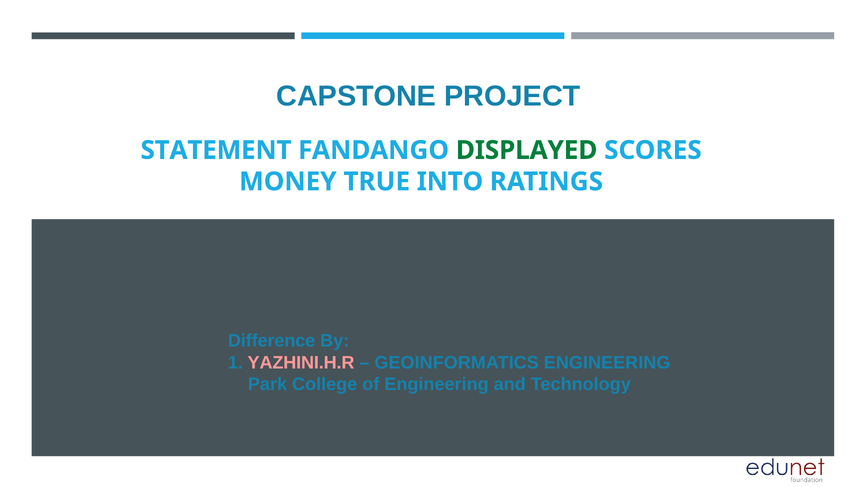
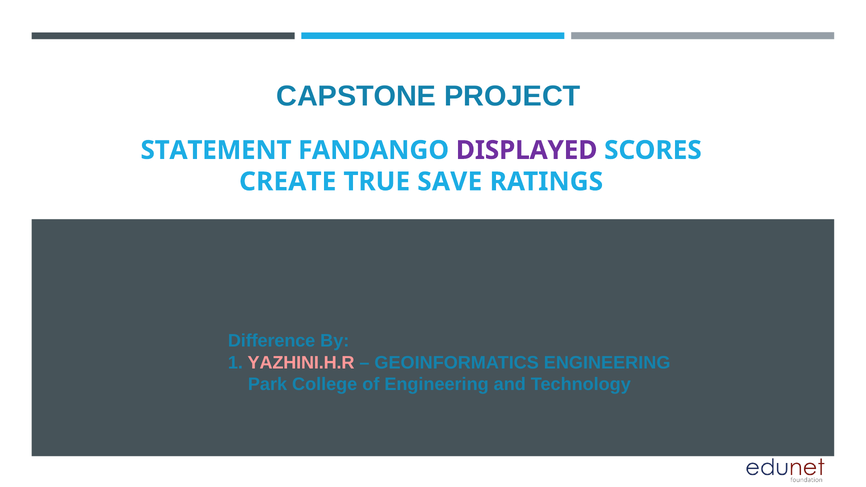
DISPLAYED colour: green -> purple (527, 150)
MONEY: MONEY -> CREATE (288, 182)
INTO: INTO -> SAVE (450, 182)
